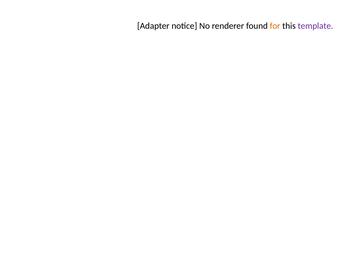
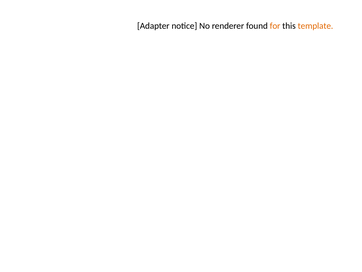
template colour: purple -> orange (315, 26)
